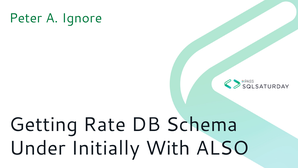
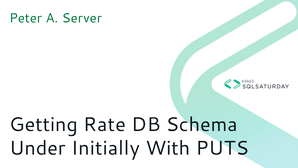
Ignore: Ignore -> Server (82, 18)
ALSO: ALSO -> PUTS (222, 148)
